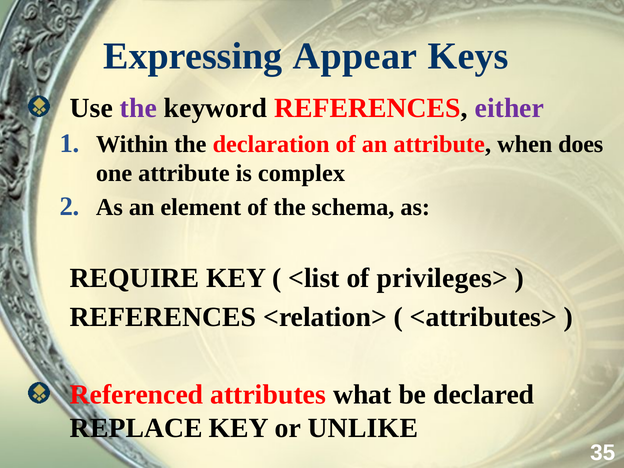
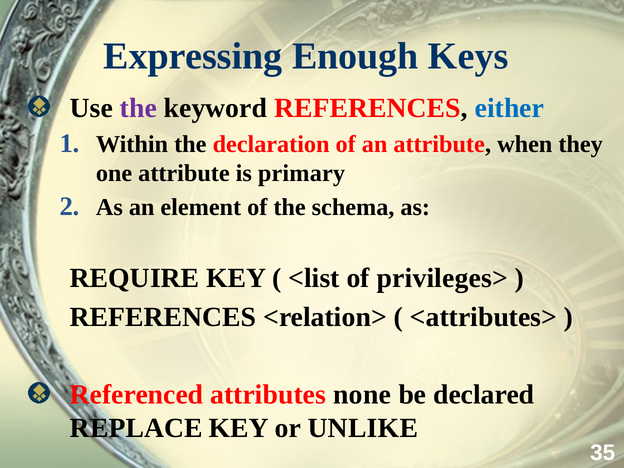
Appear: Appear -> Enough (355, 56)
either colour: purple -> blue (509, 108)
does: does -> they (581, 144)
complex: complex -> primary (302, 173)
what: what -> none (362, 395)
